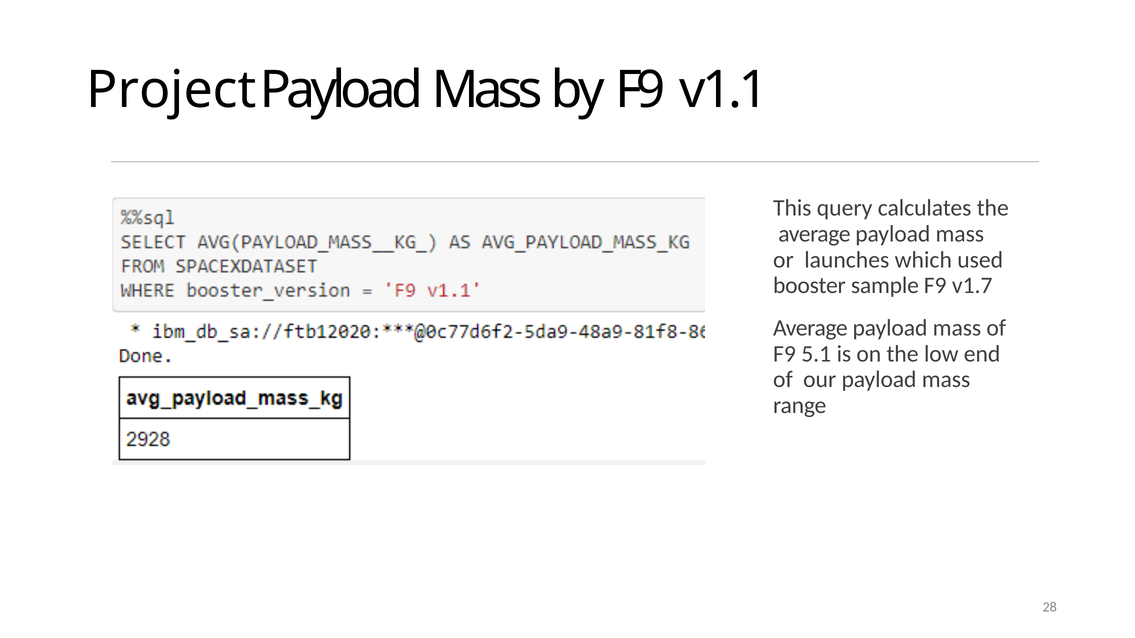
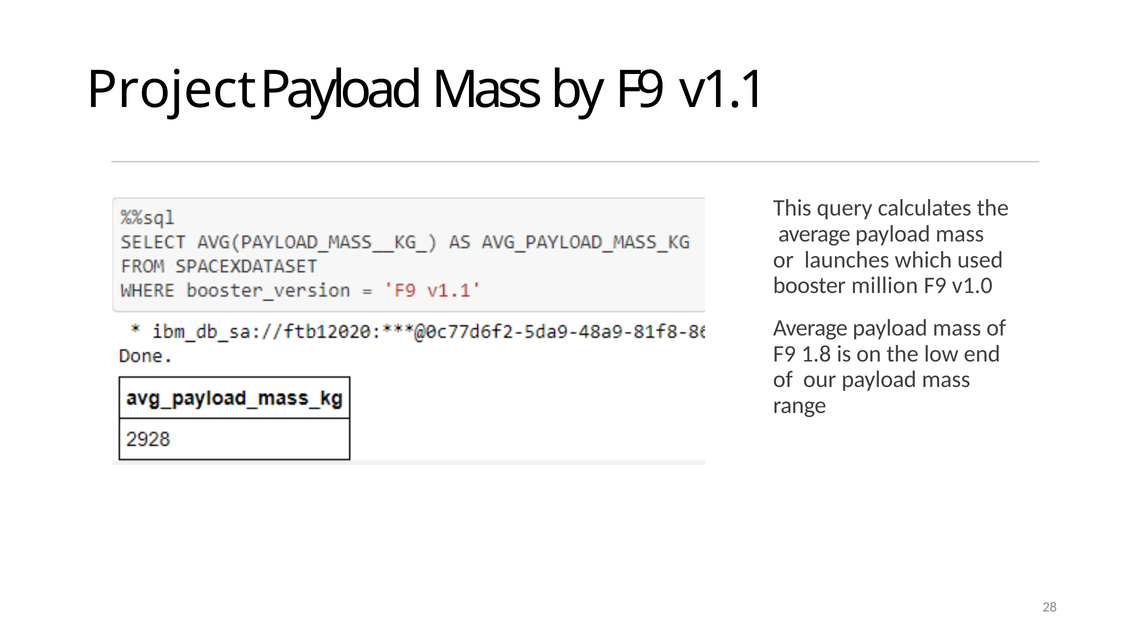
sample: sample -> million (885, 286)
v1.7: v1.7 -> v1.0 (972, 286)
5.1: 5.1 -> 1.8 (816, 354)
